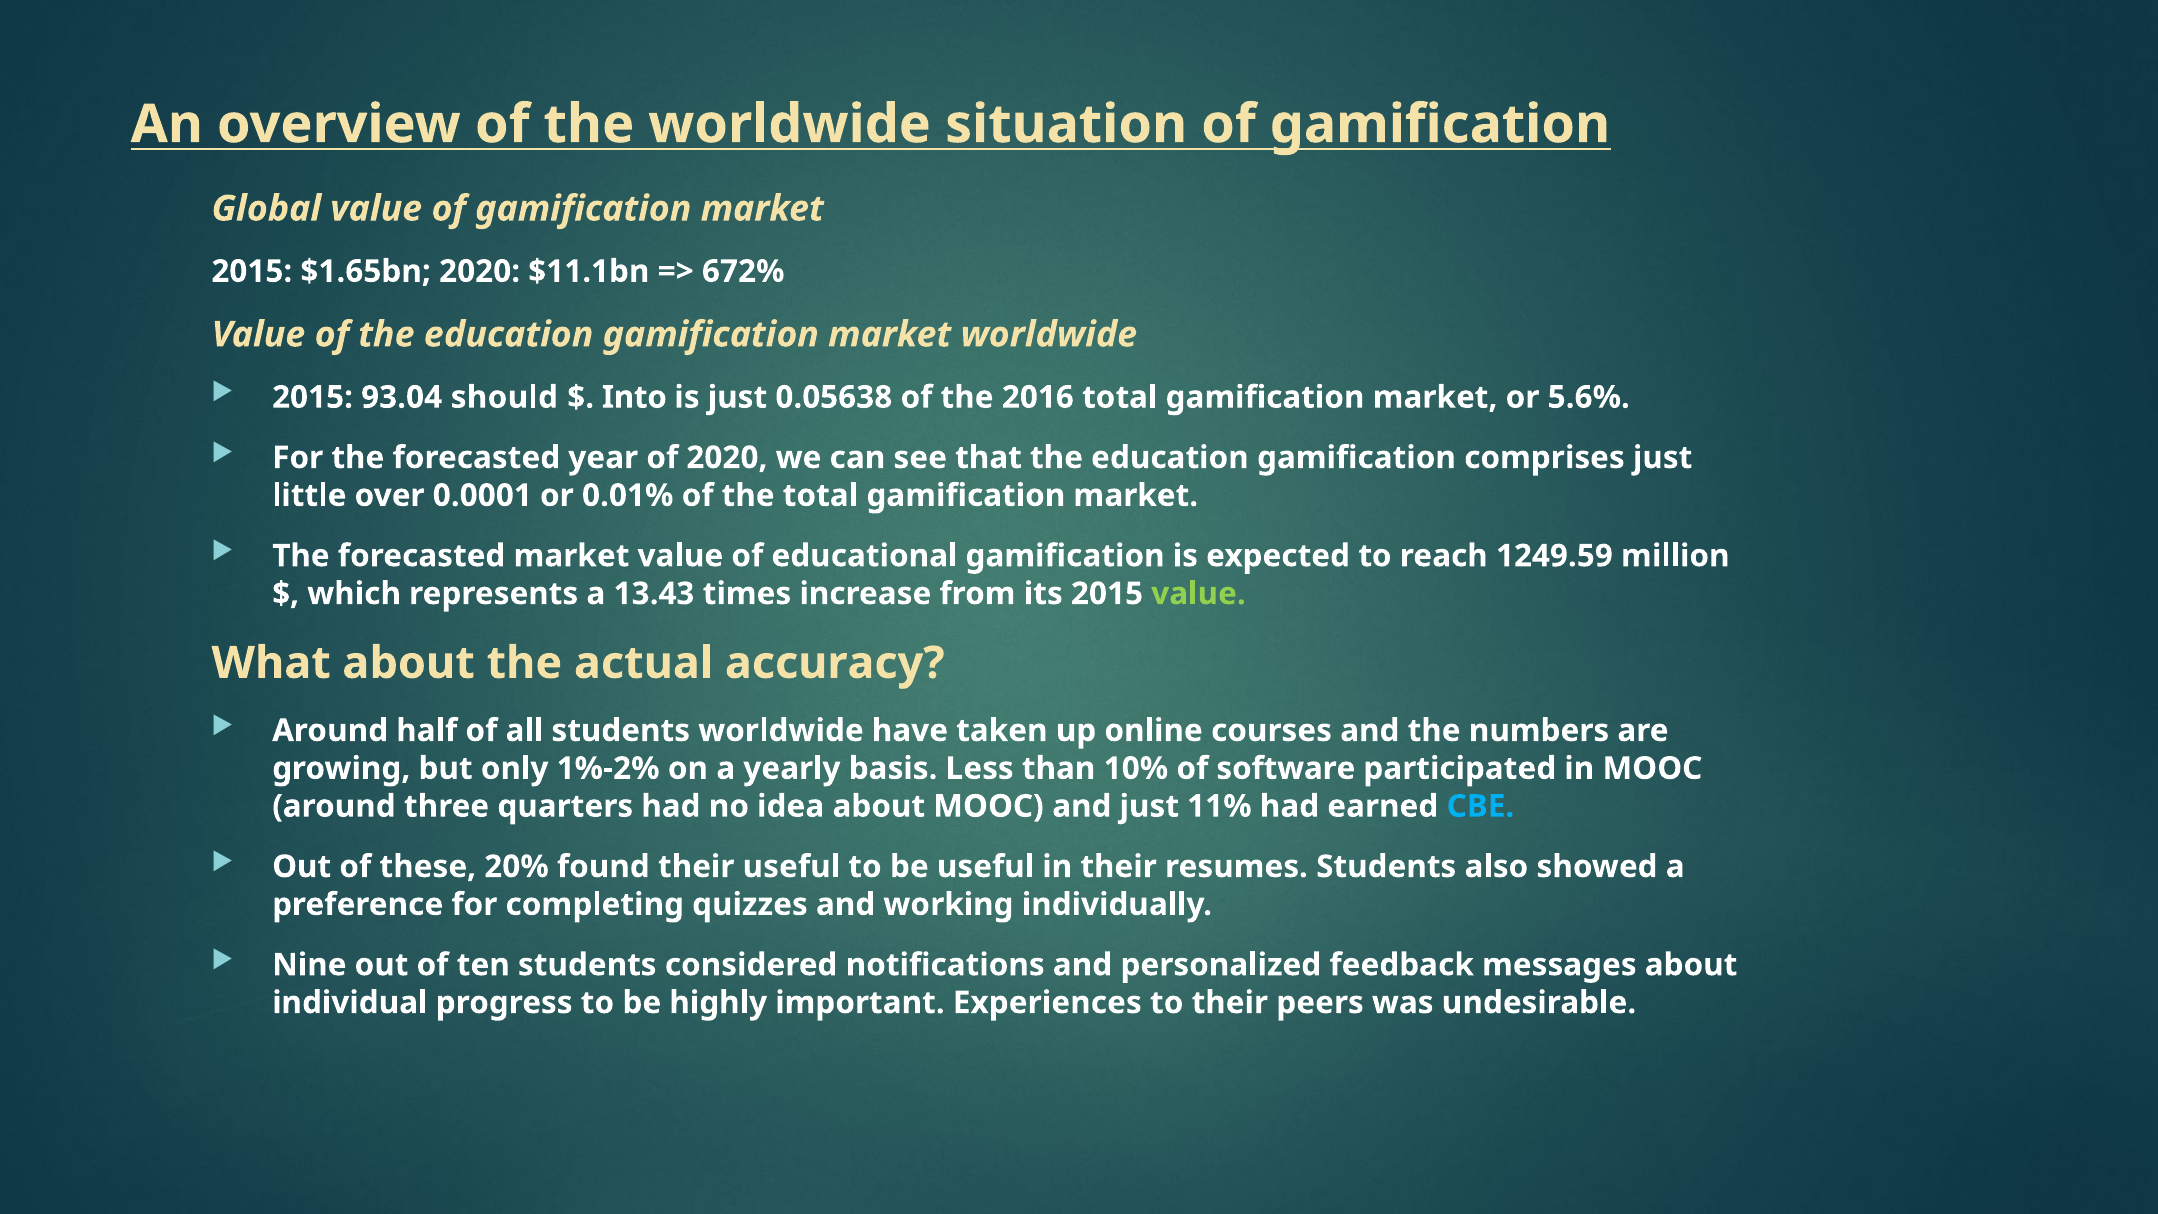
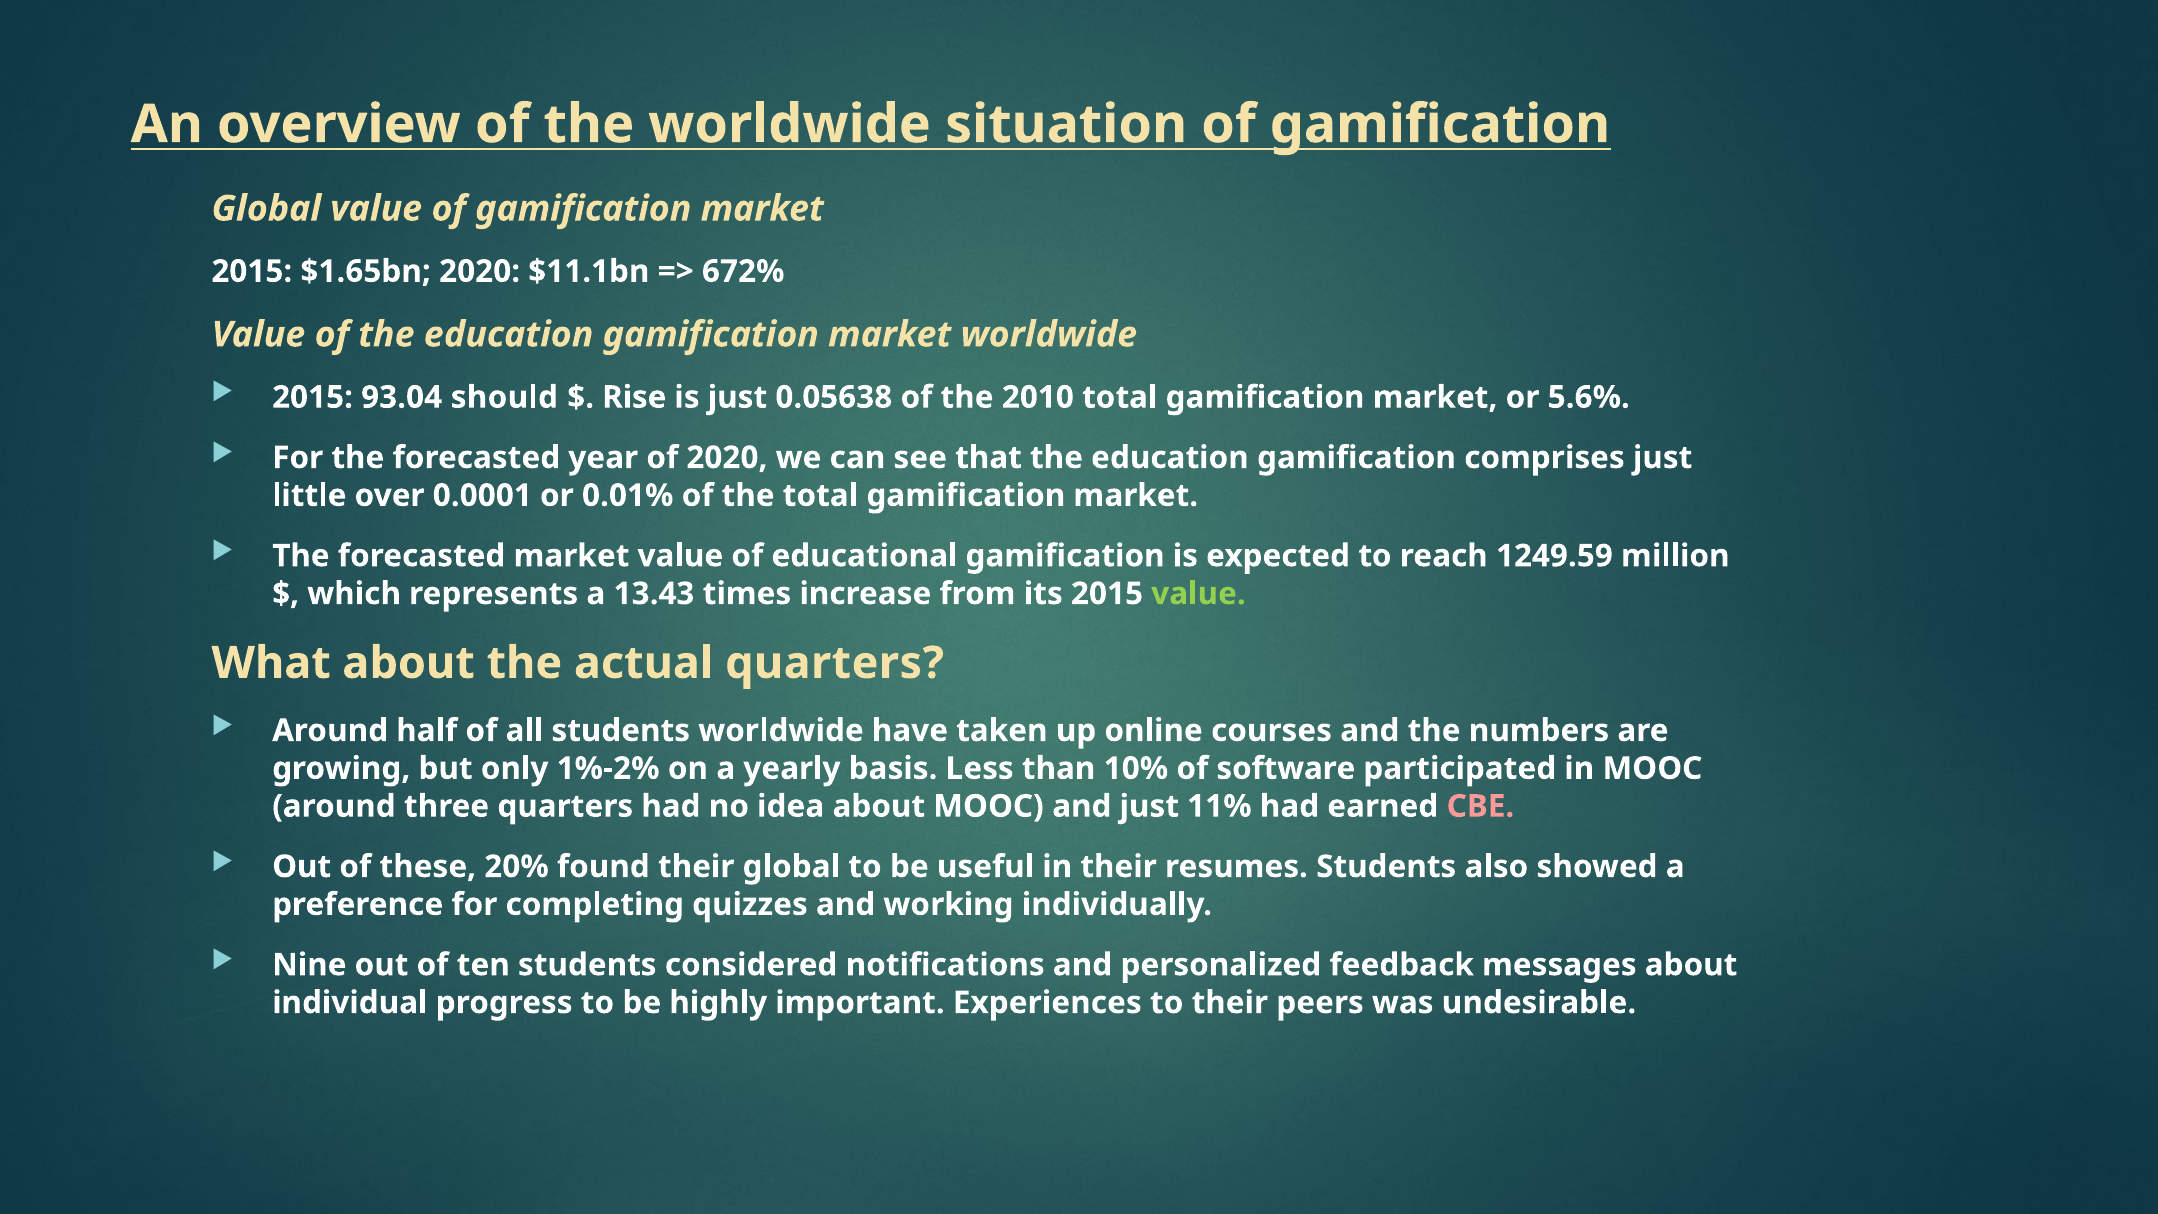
Into: Into -> Rise (634, 397)
2016: 2016 -> 2010 (1038, 397)
actual accuracy: accuracy -> quarters (835, 663)
CBE colour: light blue -> pink (1480, 806)
their useful: useful -> global (791, 867)
